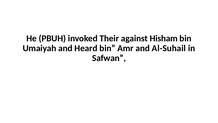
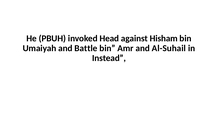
Their: Their -> Head (109, 38)
Heard: Heard -> Battle (86, 48)
Safwan: Safwan -> Instead (109, 58)
